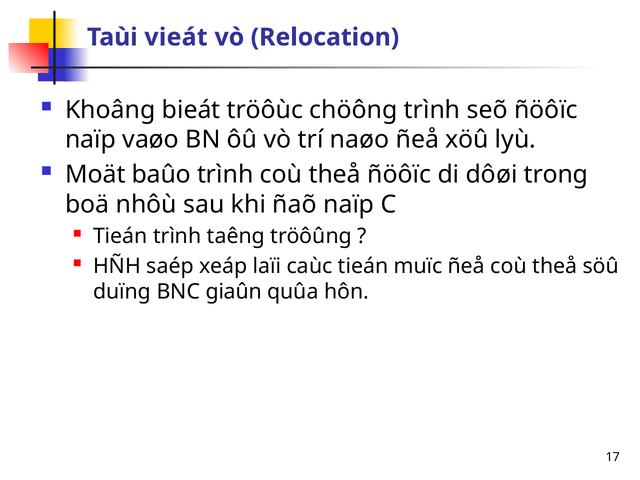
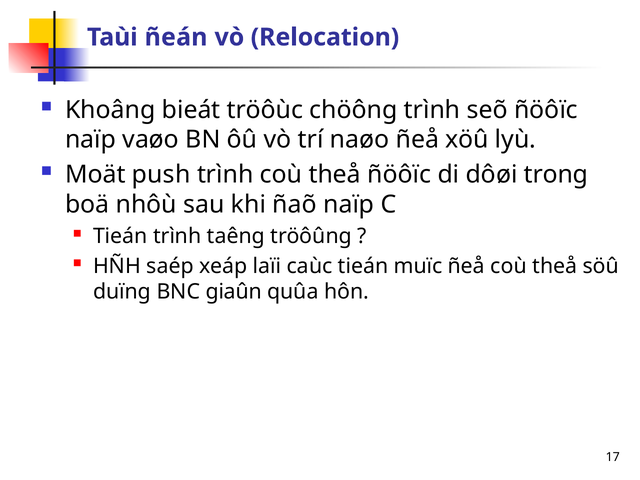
vieát: vieát -> ñeán (176, 37)
baûo: baûo -> push (161, 175)
